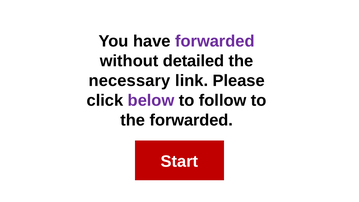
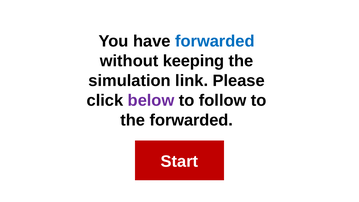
forwarded colour: purple -> blue (215, 41)
detailed: detailed -> keeping (194, 61)
necessary: necessary -> simulation (130, 81)
